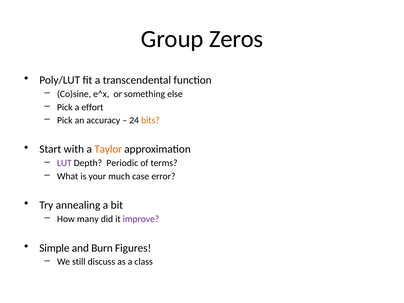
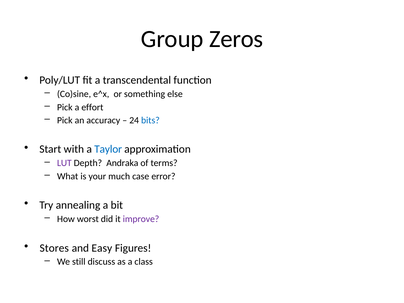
bits colour: orange -> blue (150, 120)
Taylor colour: orange -> blue (108, 149)
Periodic: Periodic -> Andraka (122, 163)
many: many -> worst (88, 219)
Simple: Simple -> Stores (54, 248)
Burn: Burn -> Easy (102, 248)
